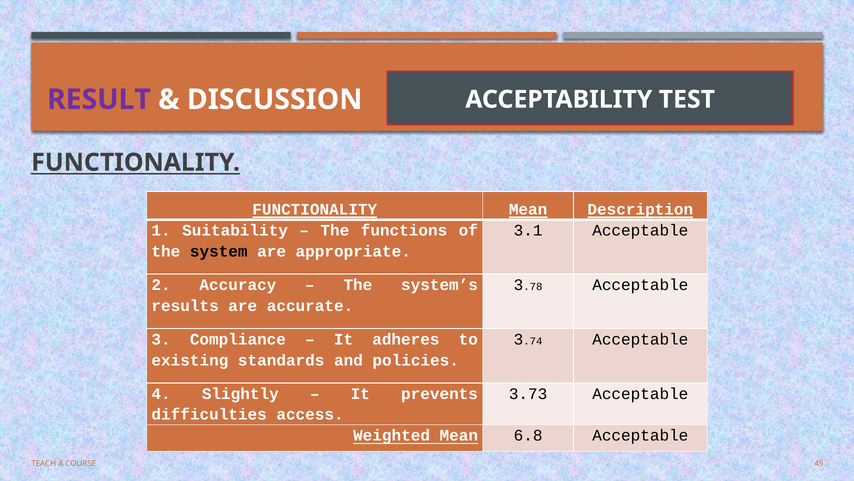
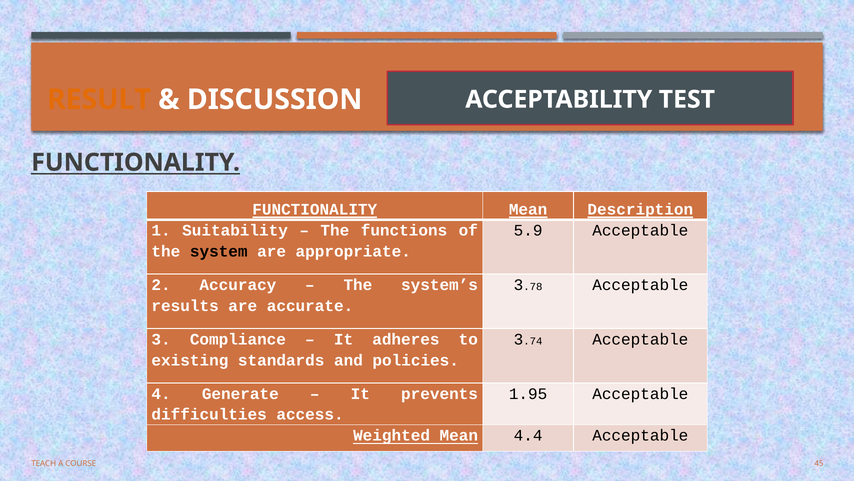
RESULT colour: purple -> orange (99, 99)
3.1: 3.1 -> 5.9 (528, 230)
Slightly: Slightly -> Generate (240, 393)
3.73: 3.73 -> 1.95 (528, 393)
6.8: 6.8 -> 4.4 (528, 435)
